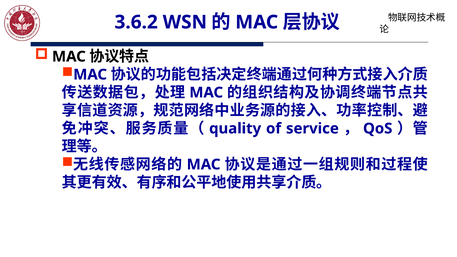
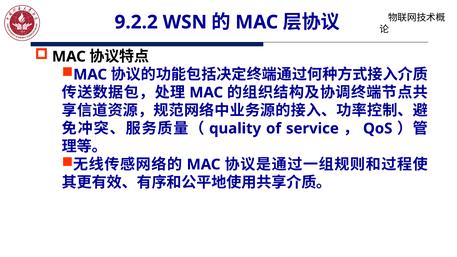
3.6.2: 3.6.2 -> 9.2.2 (136, 22)
